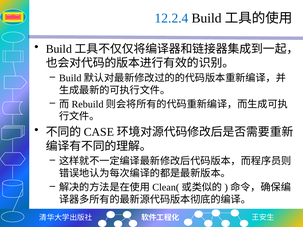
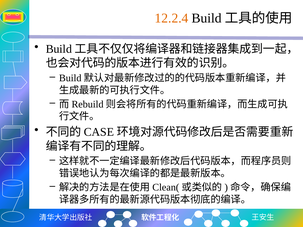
12.2.4 colour: blue -> orange (172, 18)
